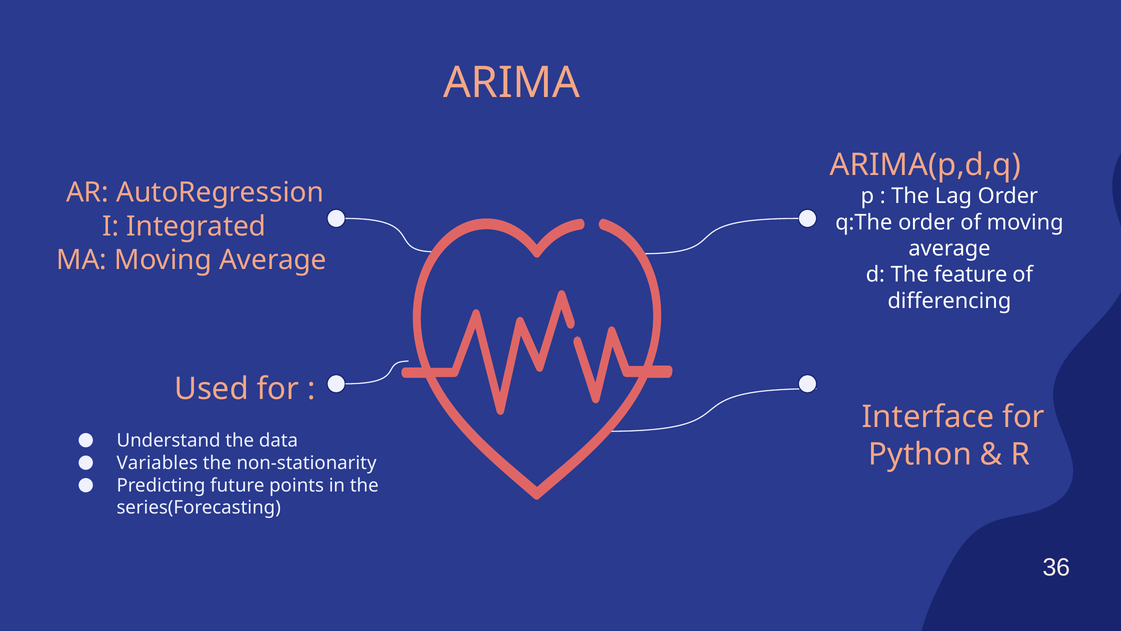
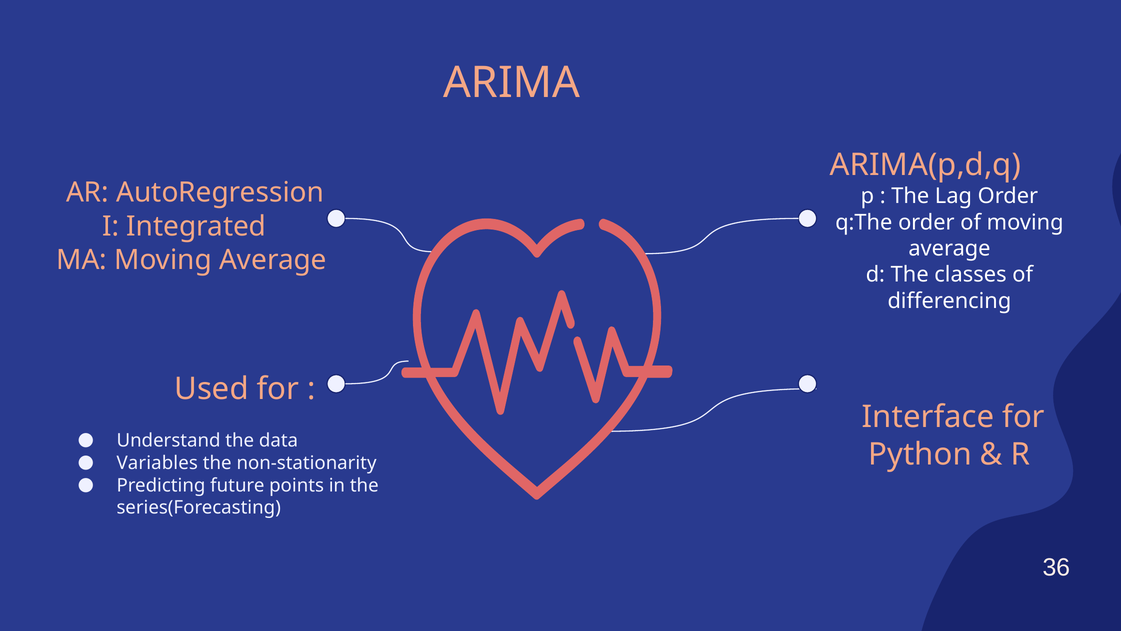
feature: feature -> classes (970, 275)
